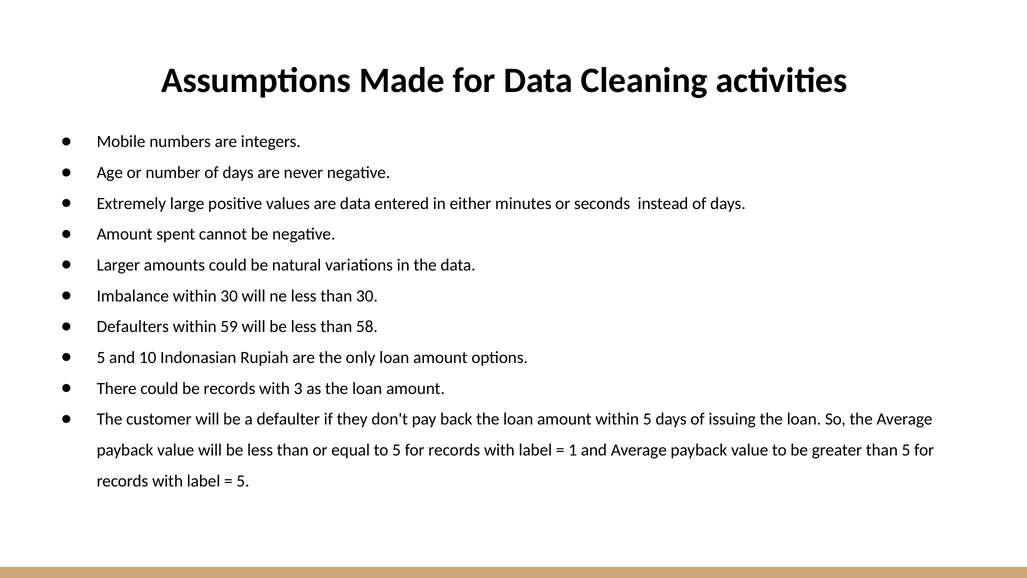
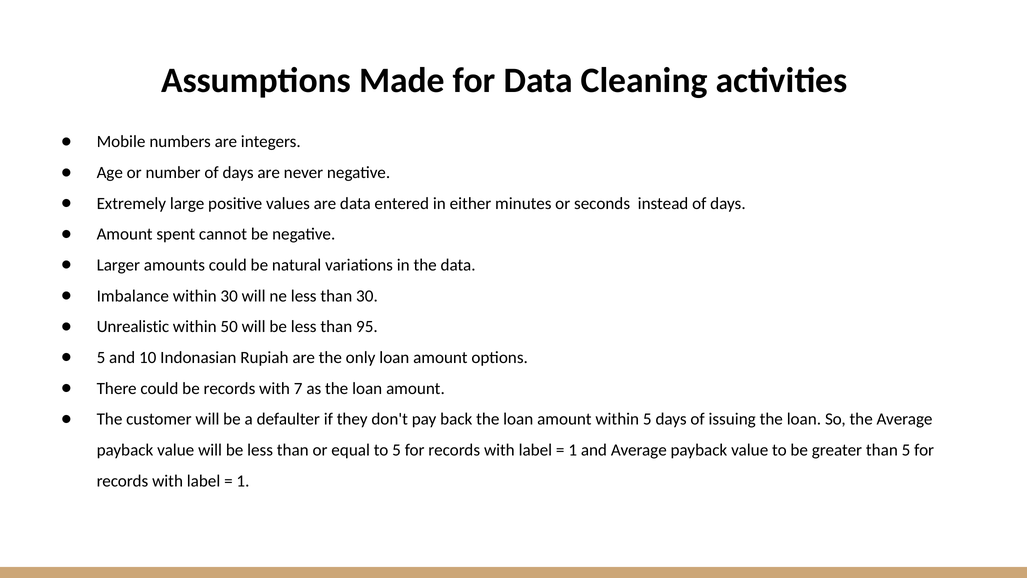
Defaulters: Defaulters -> Unrealistic (133, 327)
59: 59 -> 50 (229, 327)
58: 58 -> 95 (367, 327)
3: 3 -> 7 (298, 388)
5: 5 -> 1 (243, 481)
